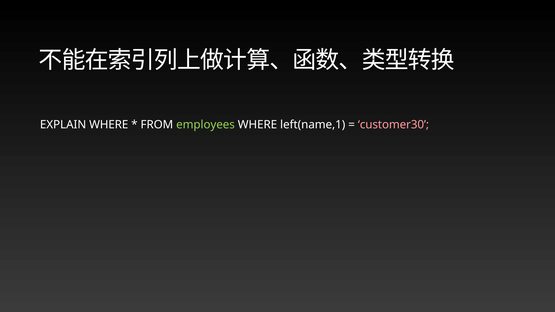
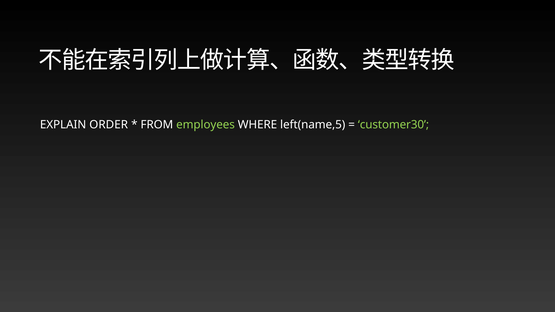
EXPLAIN WHERE: WHERE -> ORDER (109, 125)
left(name,1: left(name,1 -> left(name,5 (313, 125)
customer30 colour: pink -> light green (393, 125)
